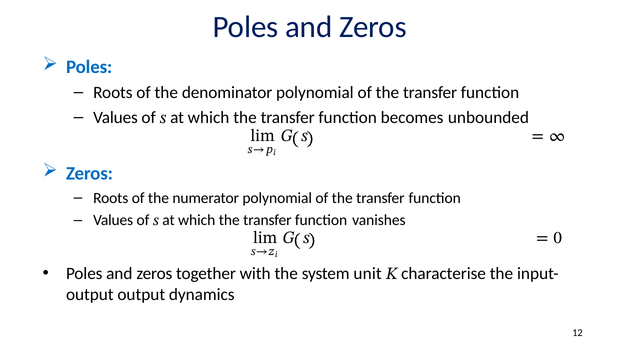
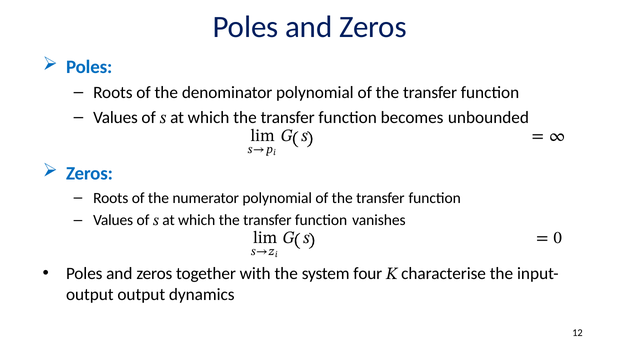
unit: unit -> four (368, 273)
